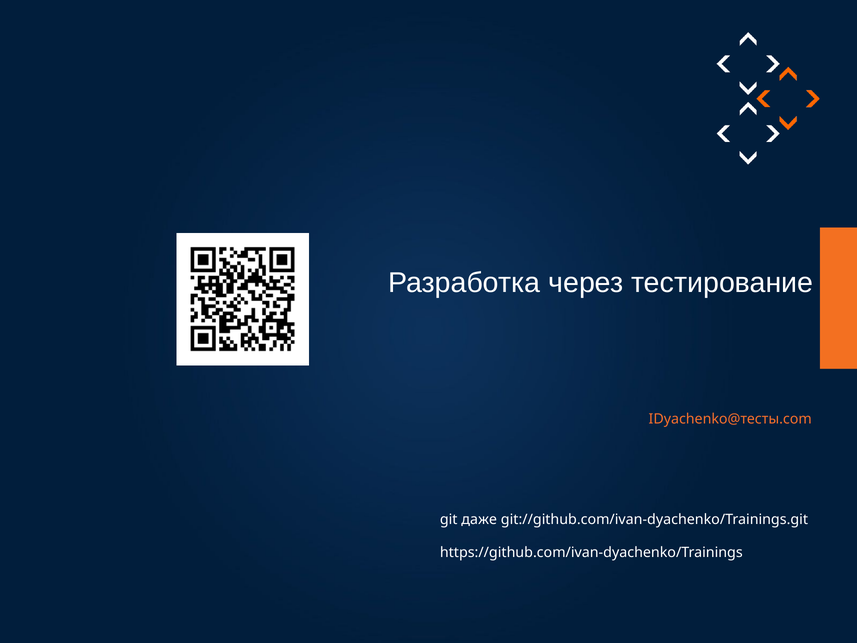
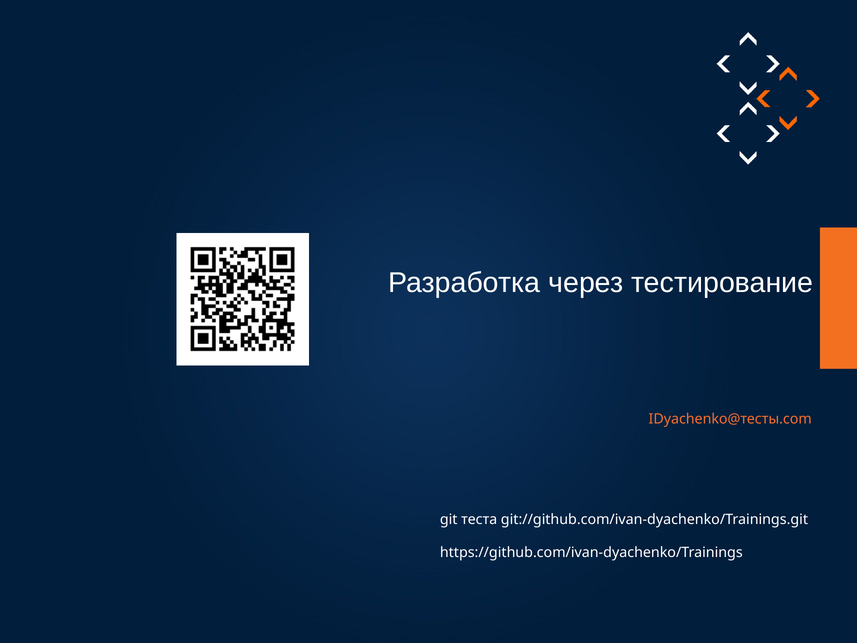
даже: даже -> теста (479, 520)
